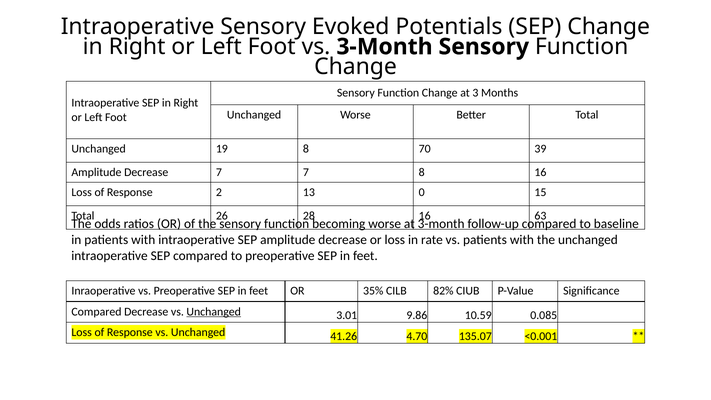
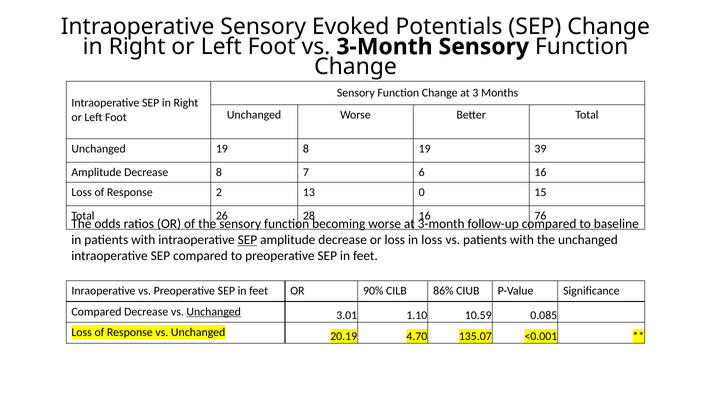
8 70: 70 -> 19 (425, 149)
Decrease 7: 7 -> 8 (219, 172)
7 8: 8 -> 6 (422, 172)
63: 63 -> 76 (540, 216)
SEP underline: none -> present (247, 240)
in rate: rate -> loss (432, 240)
35%: 35% -> 90% (373, 291)
82%: 82% -> 86% (443, 291)
9.86: 9.86 -> 1.10 (417, 315)
41.26: 41.26 -> 20.19 (344, 336)
